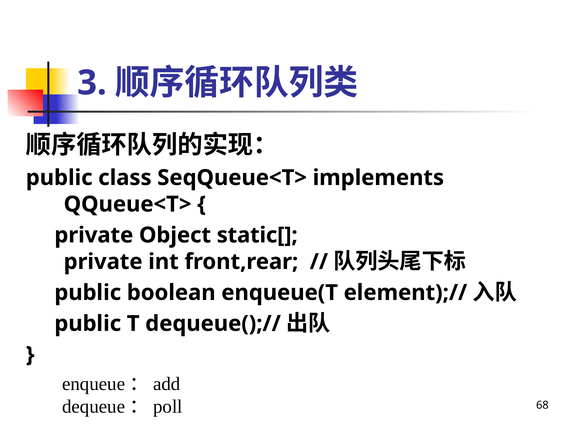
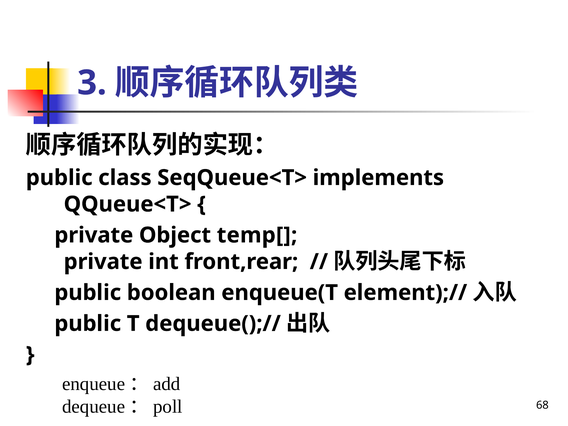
static[: static[ -> temp[ (257, 235)
